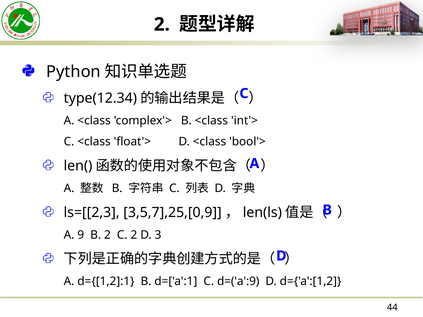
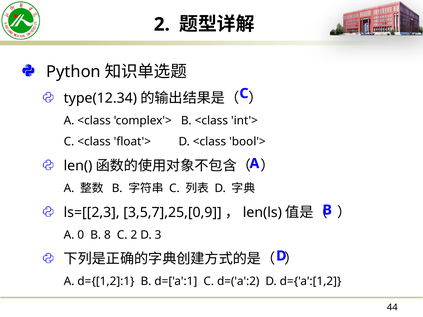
9: 9 -> 0 (81, 235)
B 2: 2 -> 8 (107, 235)
d=('a':9: d=('a':9 -> d=('a':2 (238, 282)
